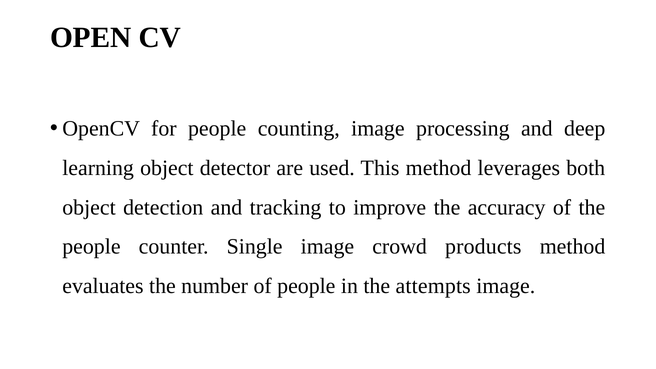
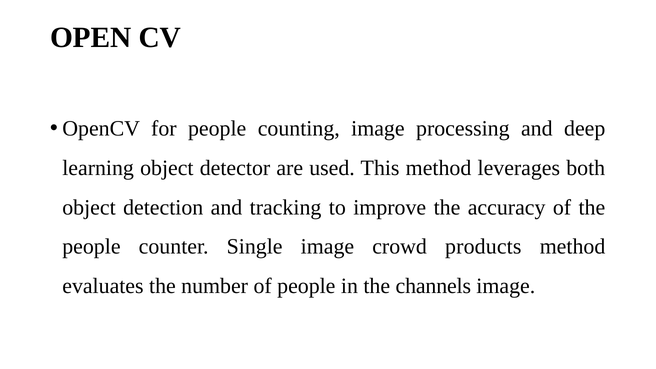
attempts: attempts -> channels (433, 286)
